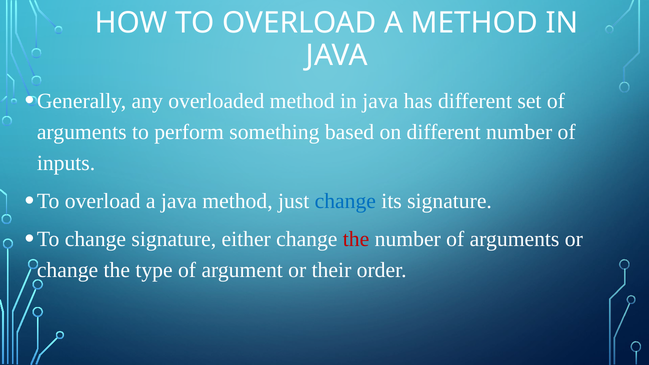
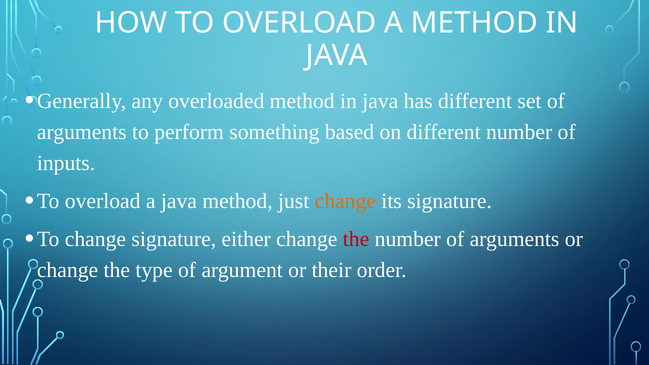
change colour: blue -> orange (345, 201)
